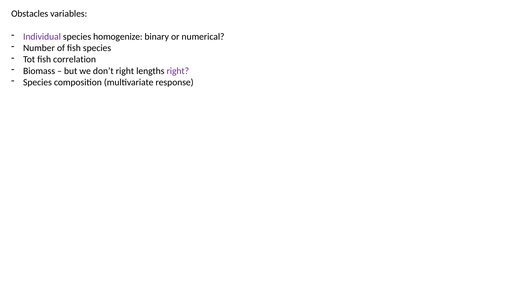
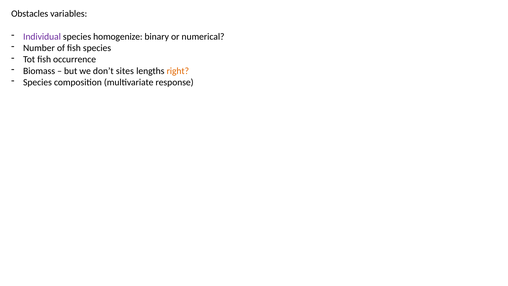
correlation: correlation -> occurrence (75, 59)
don’t right: right -> sites (125, 71)
right colour: purple -> orange (178, 71)
